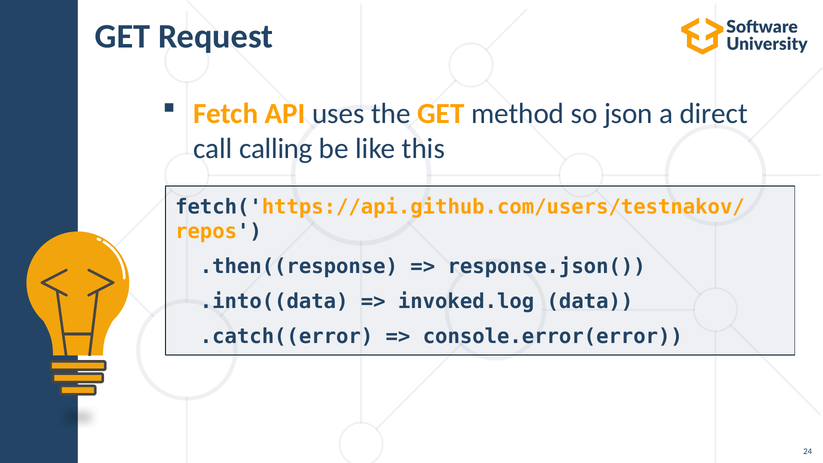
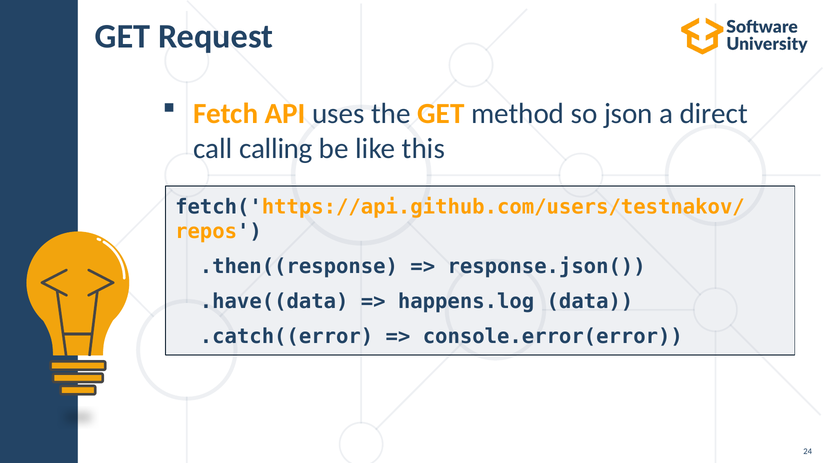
.into((data: .into((data -> .have((data (274, 302)
invoked.log: invoked.log -> happens.log (466, 302)
